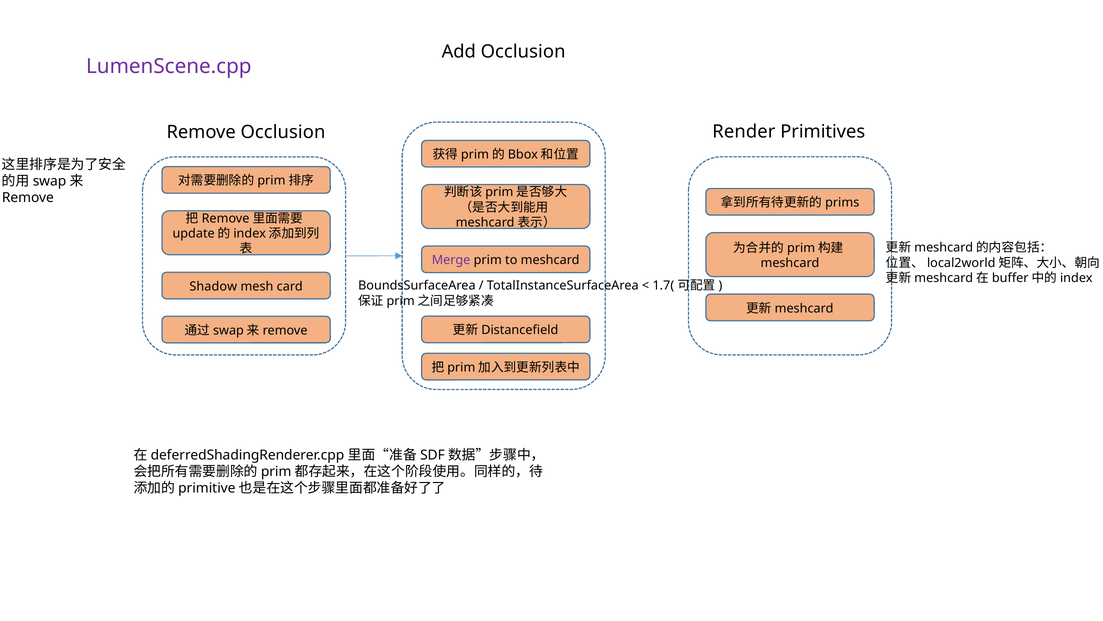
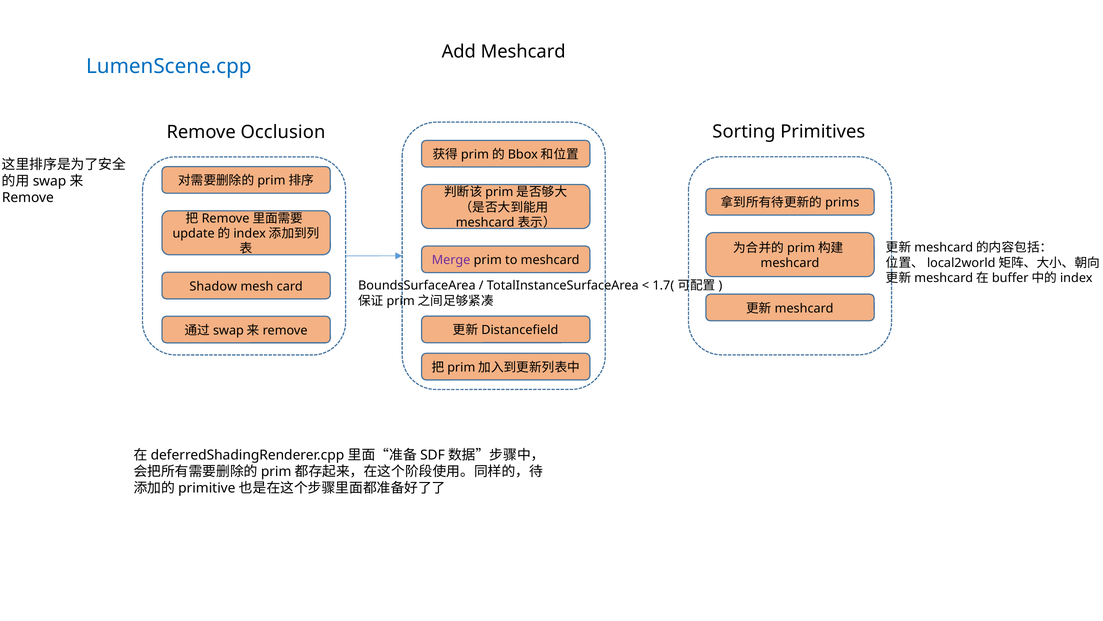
Add Occlusion: Occlusion -> Meshcard (523, 51)
LumenScene.cpp colour: purple -> blue (169, 66)
Render: Render -> Sorting (744, 132)
